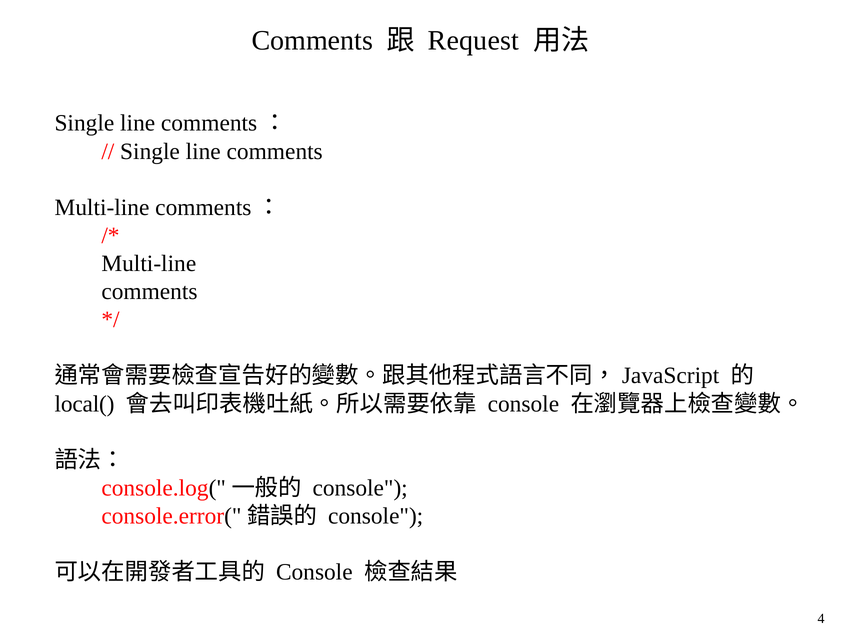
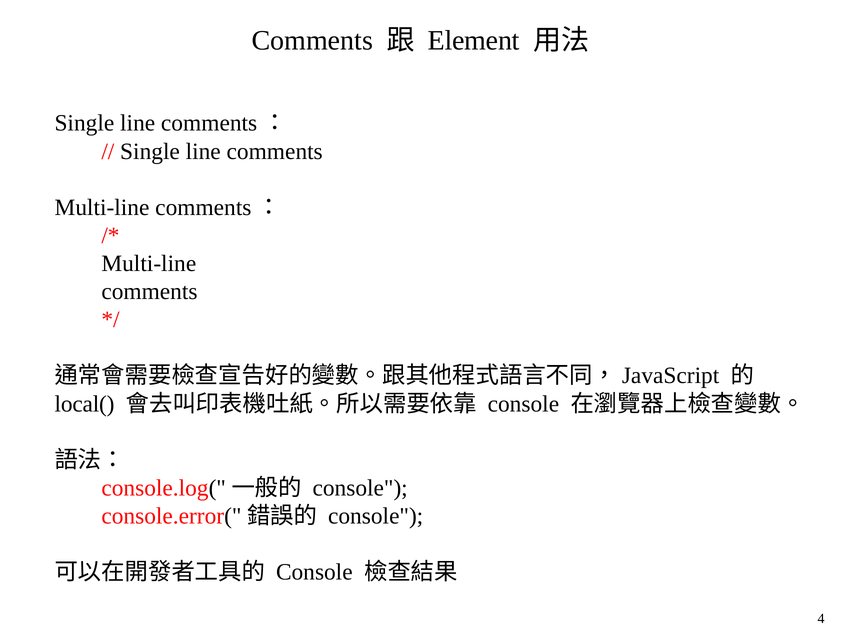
Request: Request -> Element (474, 40)
